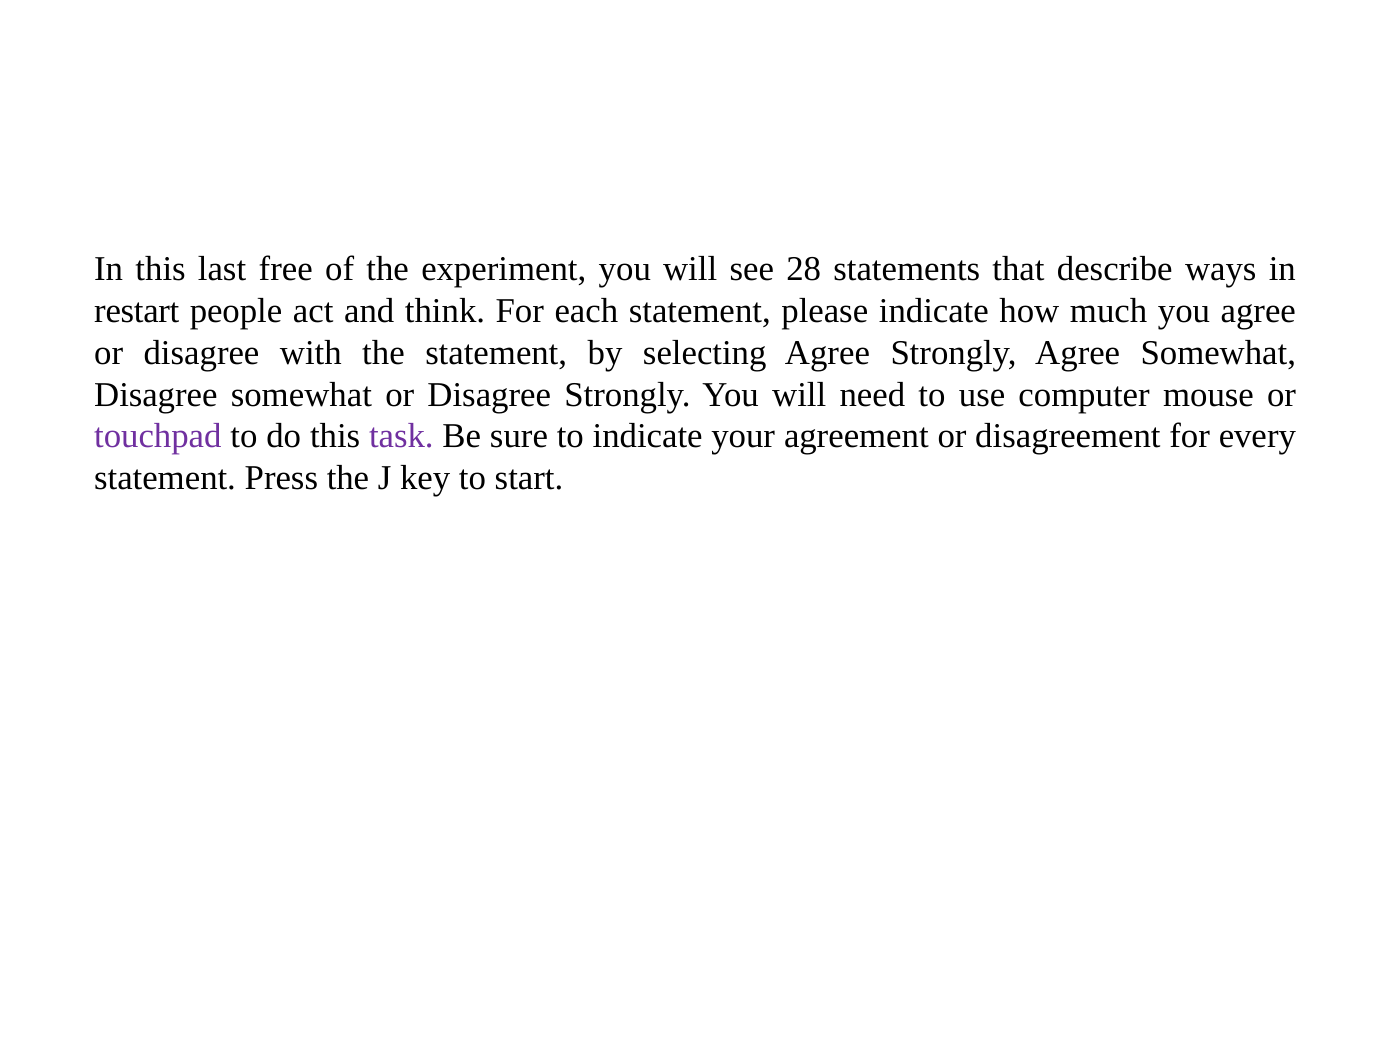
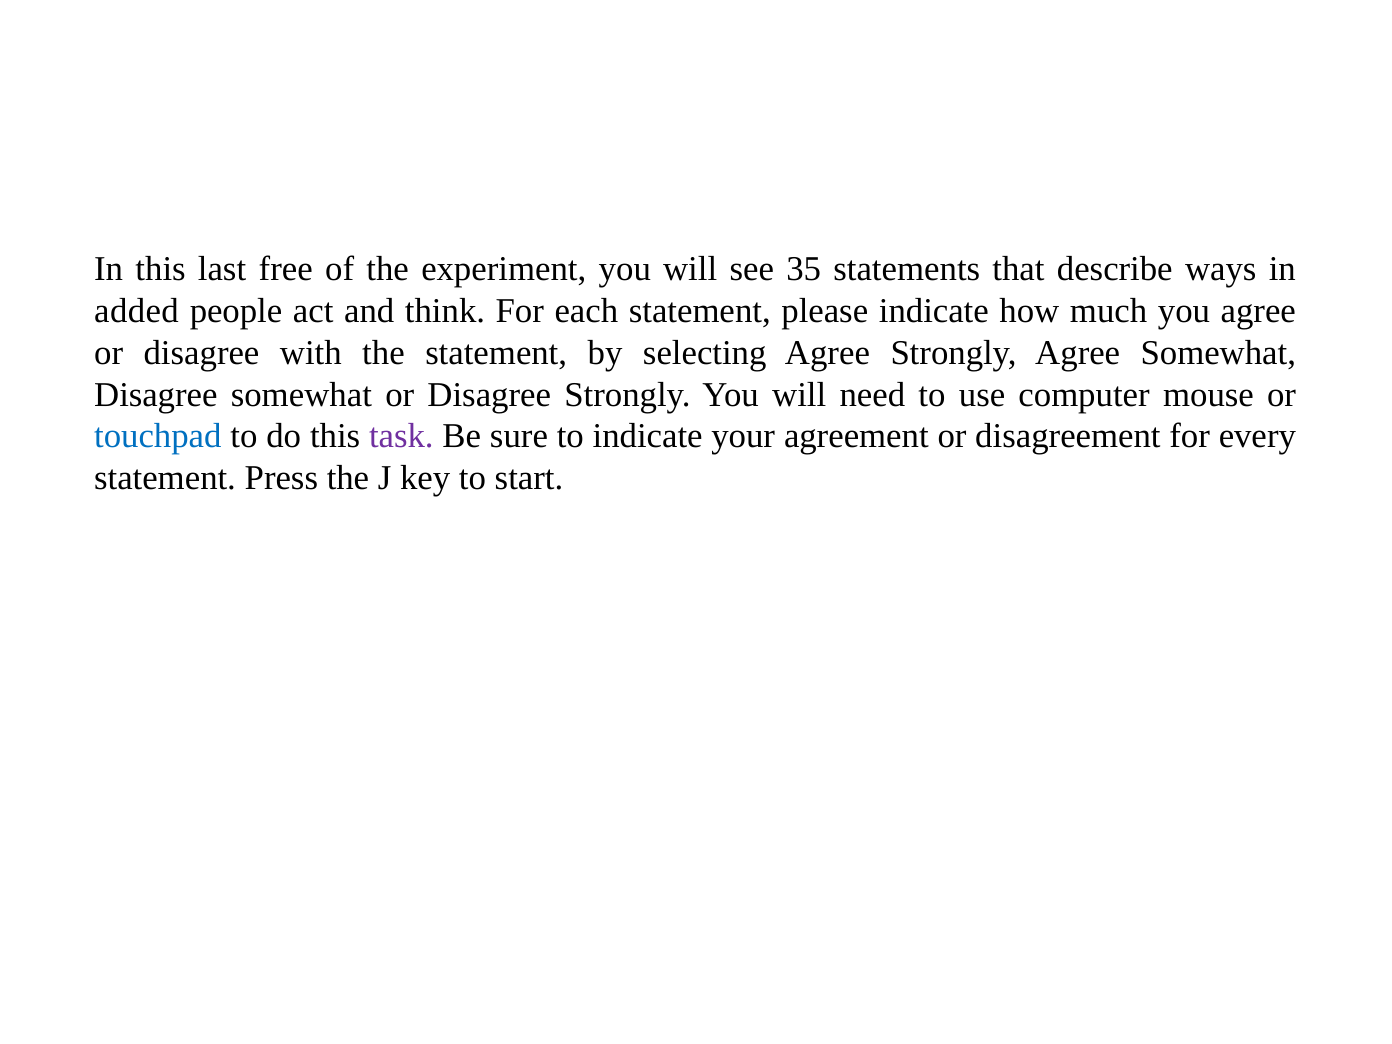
28: 28 -> 35 (804, 269)
restart: restart -> added (136, 311)
touchpad colour: purple -> blue (158, 436)
